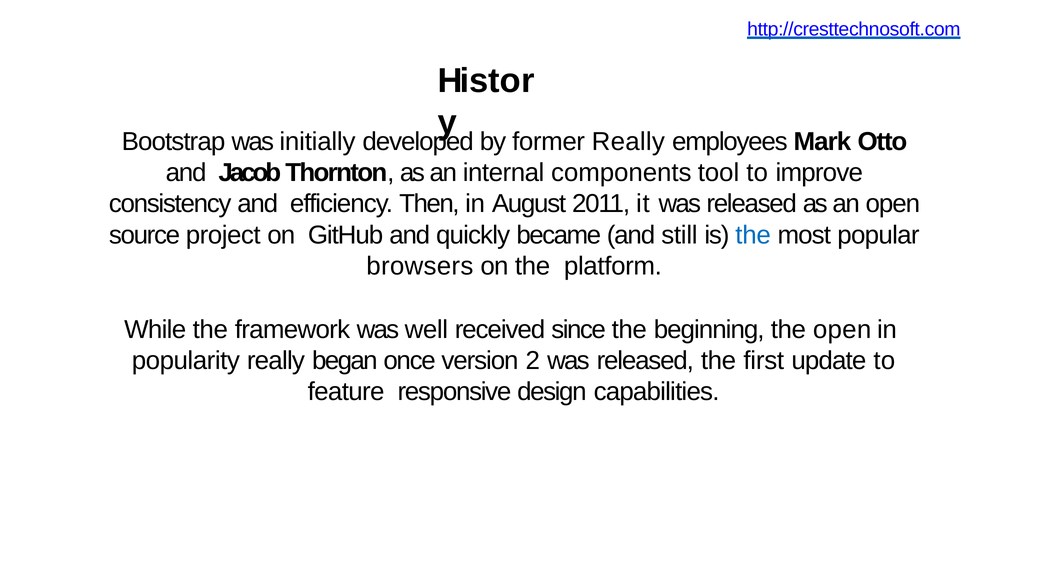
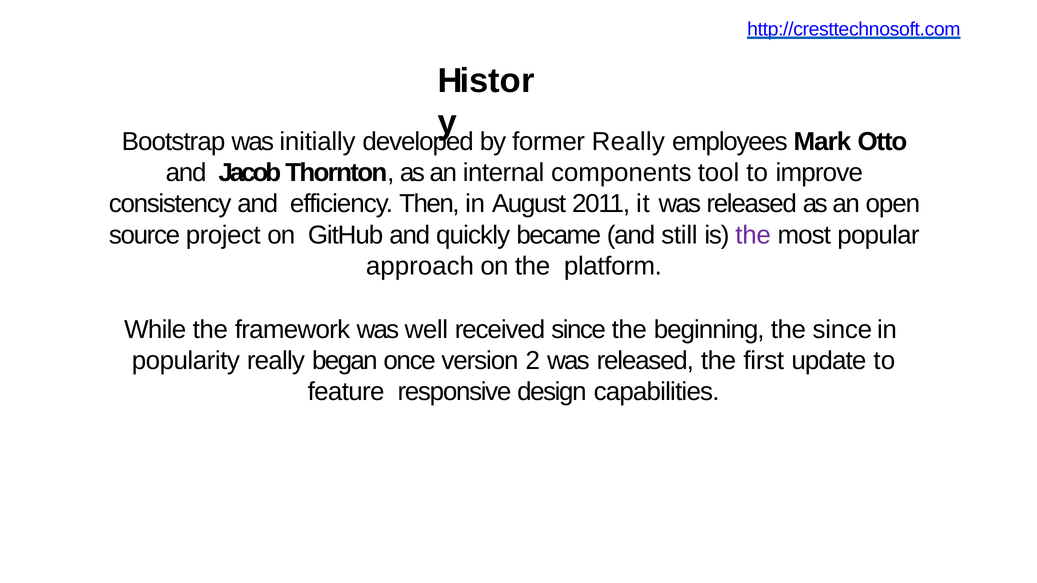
the colour: blue -> purple (753, 235)
browsers: browsers -> approach (420, 266)
the open: open -> since (842, 330)
